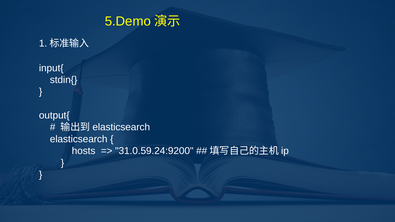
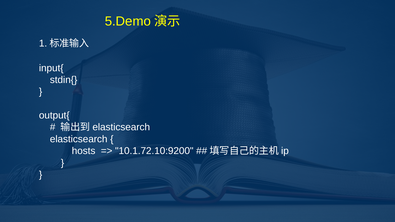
31.0.59.24:9200: 31.0.59.24:9200 -> 10.1.72.10:9200 (154, 151)
